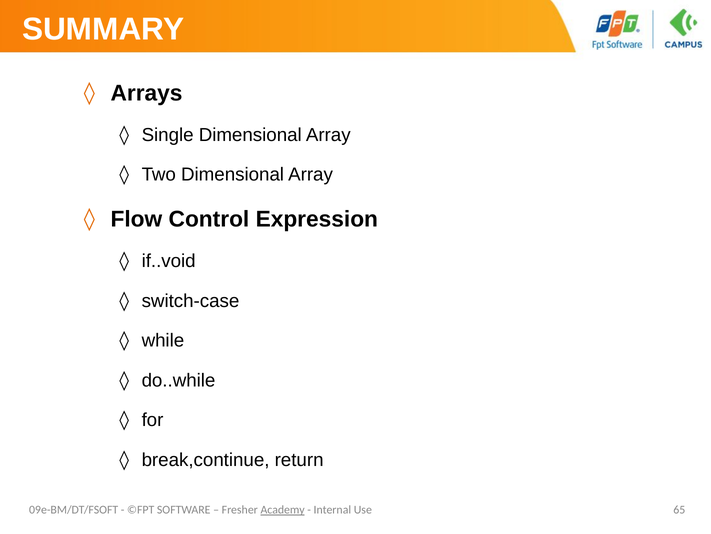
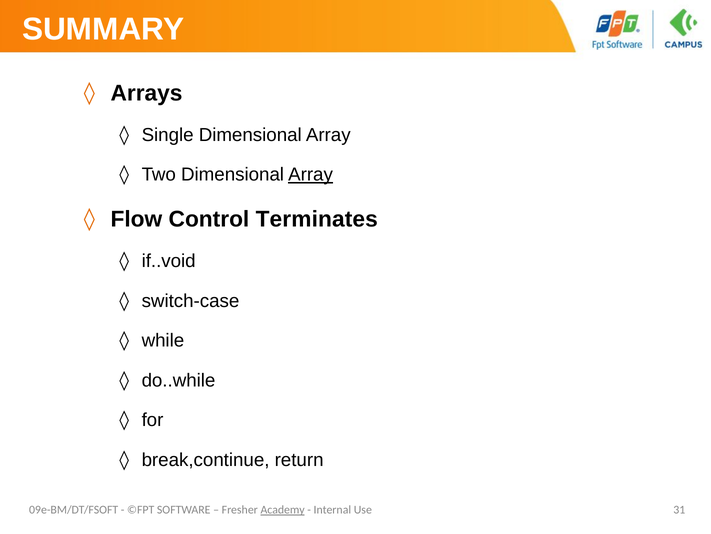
Array underline: none -> present (311, 174)
Expression: Expression -> Terminates (317, 219)
65: 65 -> 31 (679, 509)
